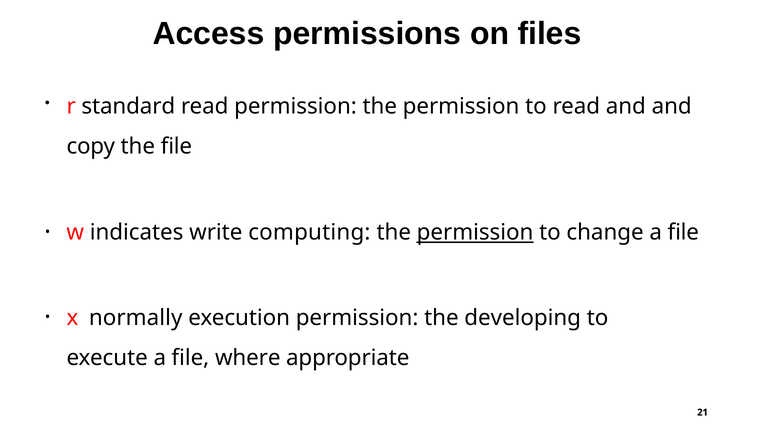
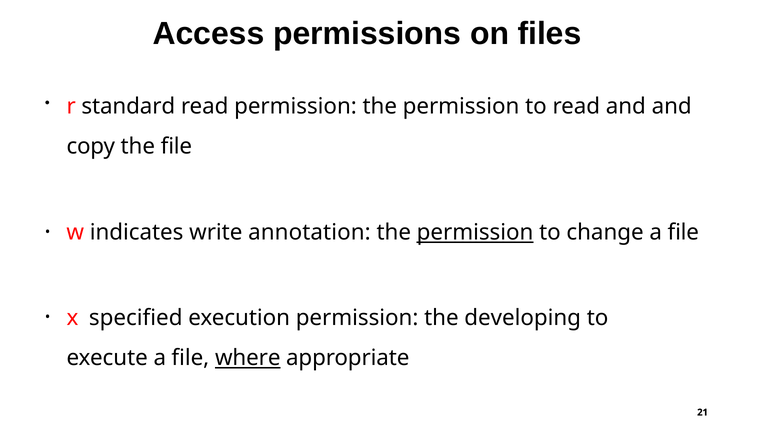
computing: computing -> annotation (309, 232)
normally: normally -> specified (136, 317)
where underline: none -> present (248, 358)
